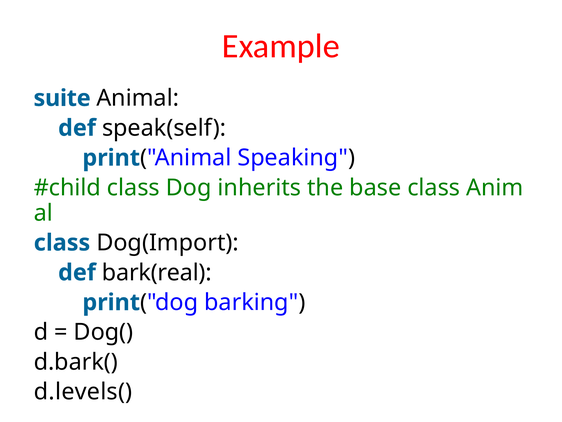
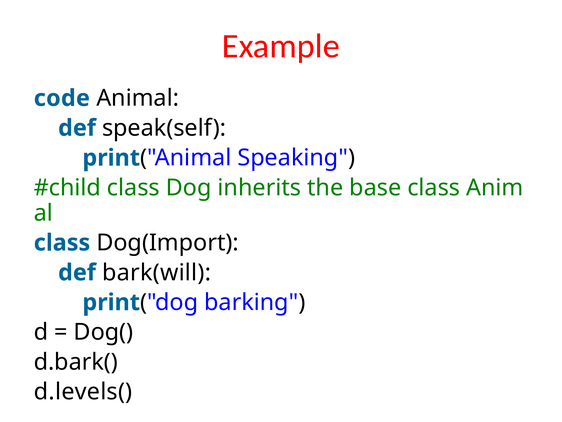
suite: suite -> code (62, 98)
bark(real: bark(real -> bark(will (157, 272)
